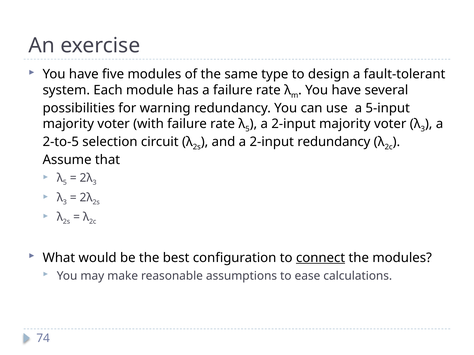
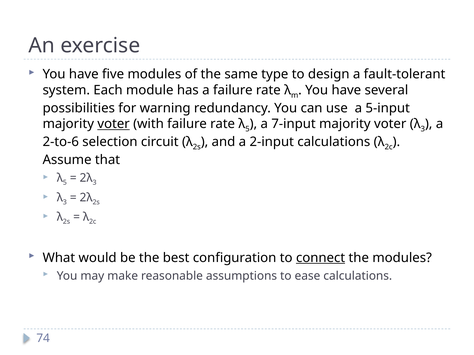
voter underline: none -> present (114, 124)
2-input: 2-input -> 7-input (294, 124)
2-to-5: 2-to-5 -> 2-to-6 (61, 142)
2-input redundancy: redundancy -> calculations (334, 142)
